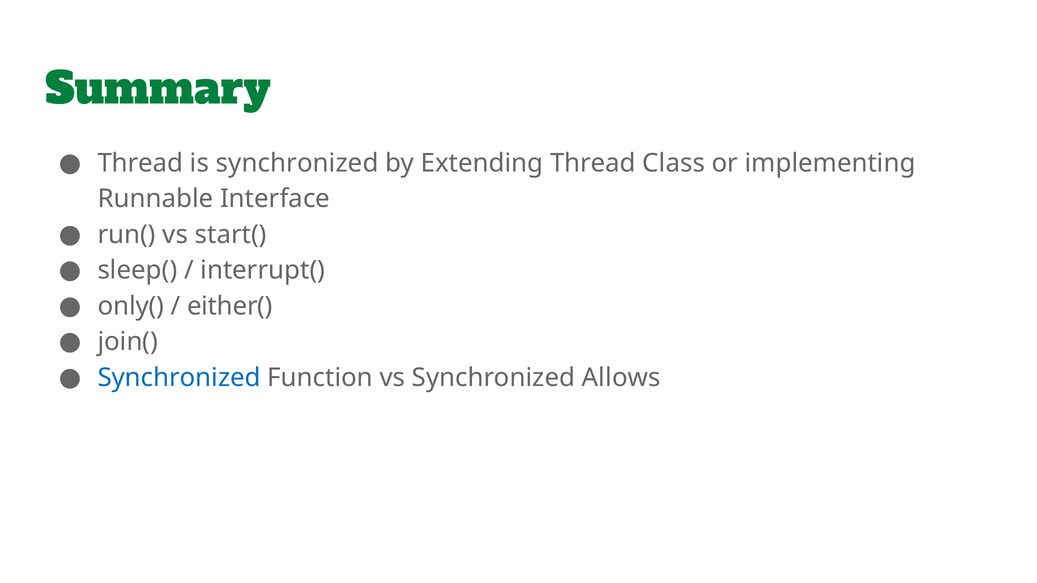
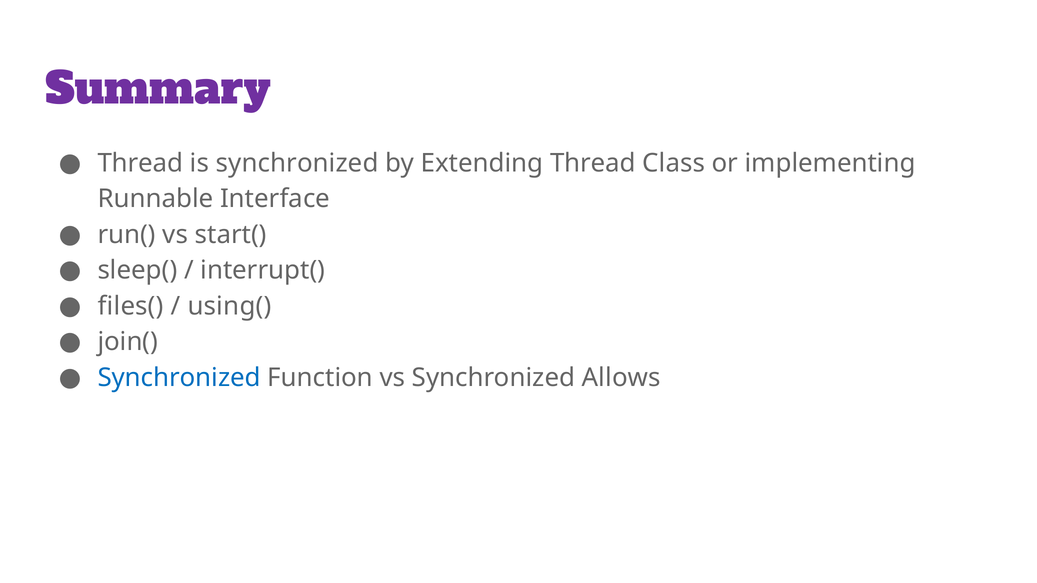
Summary colour: green -> purple (158, 90)
only(: only( -> files( (131, 306)
either(: either( -> using( (230, 306)
